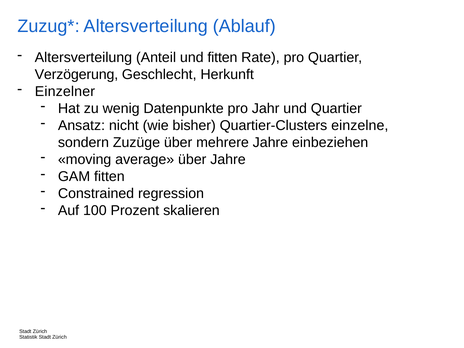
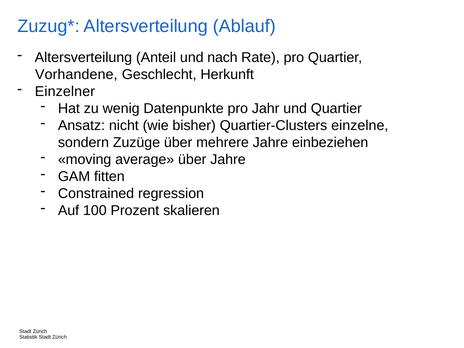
und fitten: fitten -> nach (222, 58)
Verzögerung: Verzögerung -> Vorhandene (76, 75)
